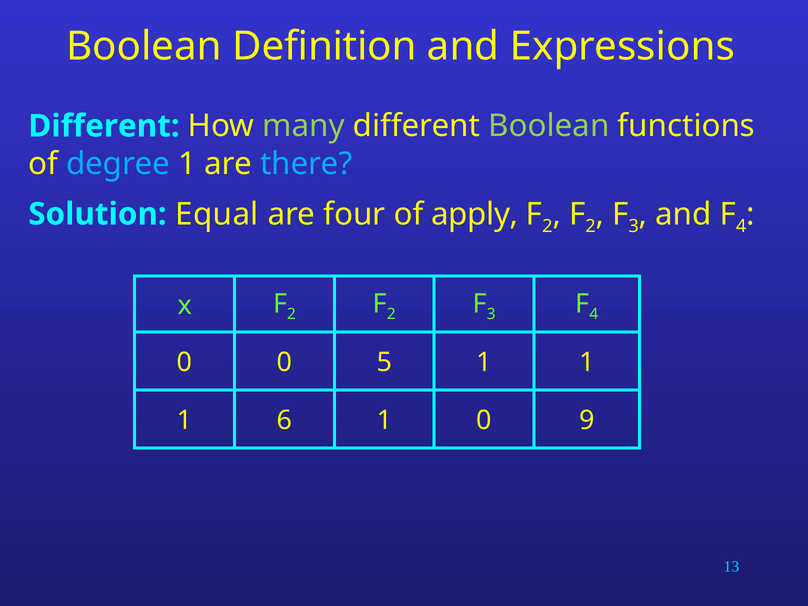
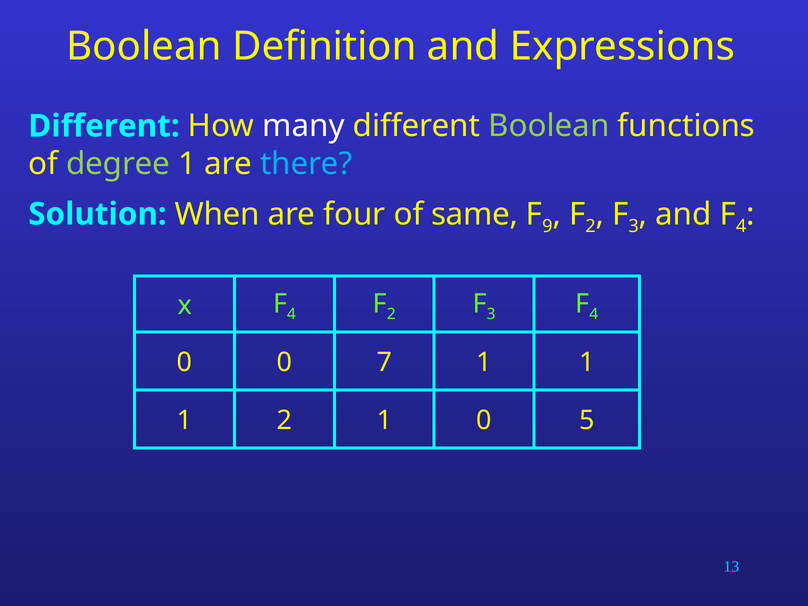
many colour: light green -> white (304, 126)
degree colour: light blue -> light green (118, 164)
Equal: Equal -> When (217, 214)
apply: apply -> same (475, 214)
2: 2 -> 9 (547, 226)
2: 2 -> 4 (291, 314)
5: 5 -> 7 (384, 362)
1 6: 6 -> 2 (284, 420)
9: 9 -> 5 (587, 420)
